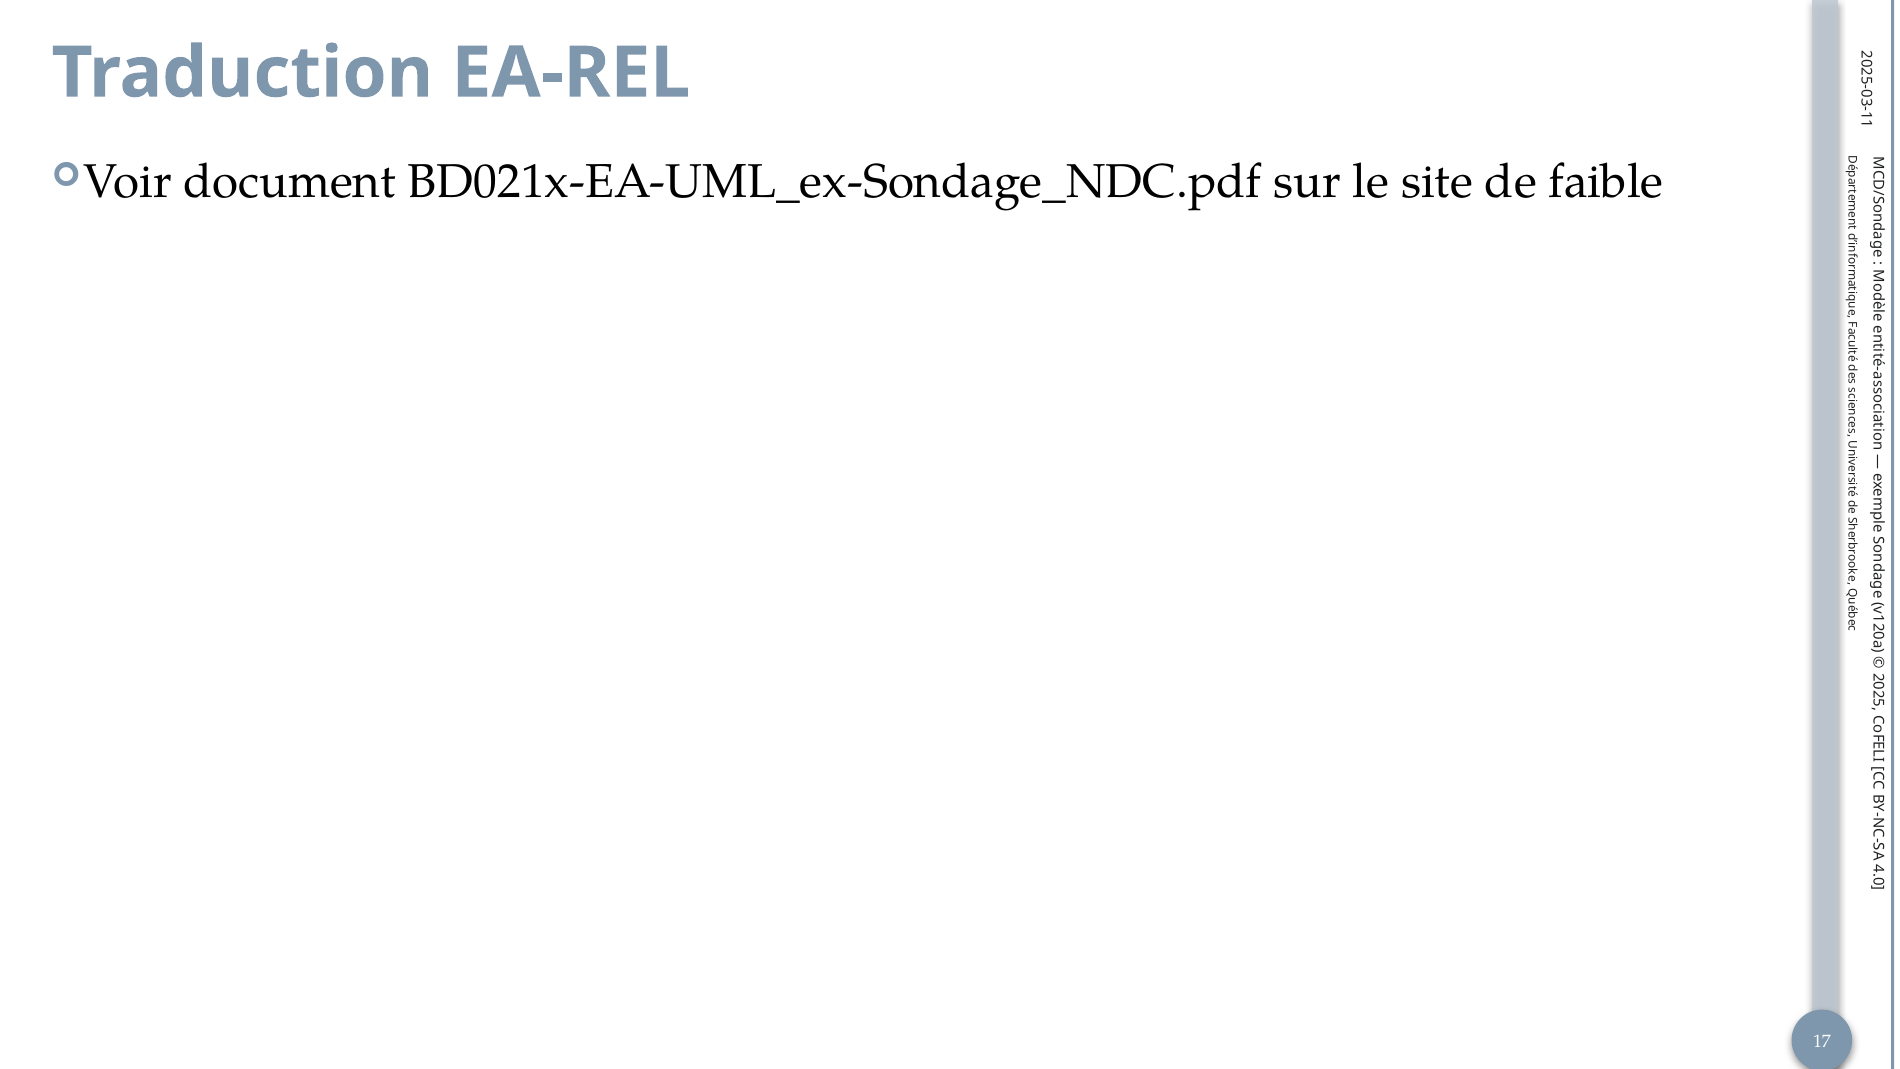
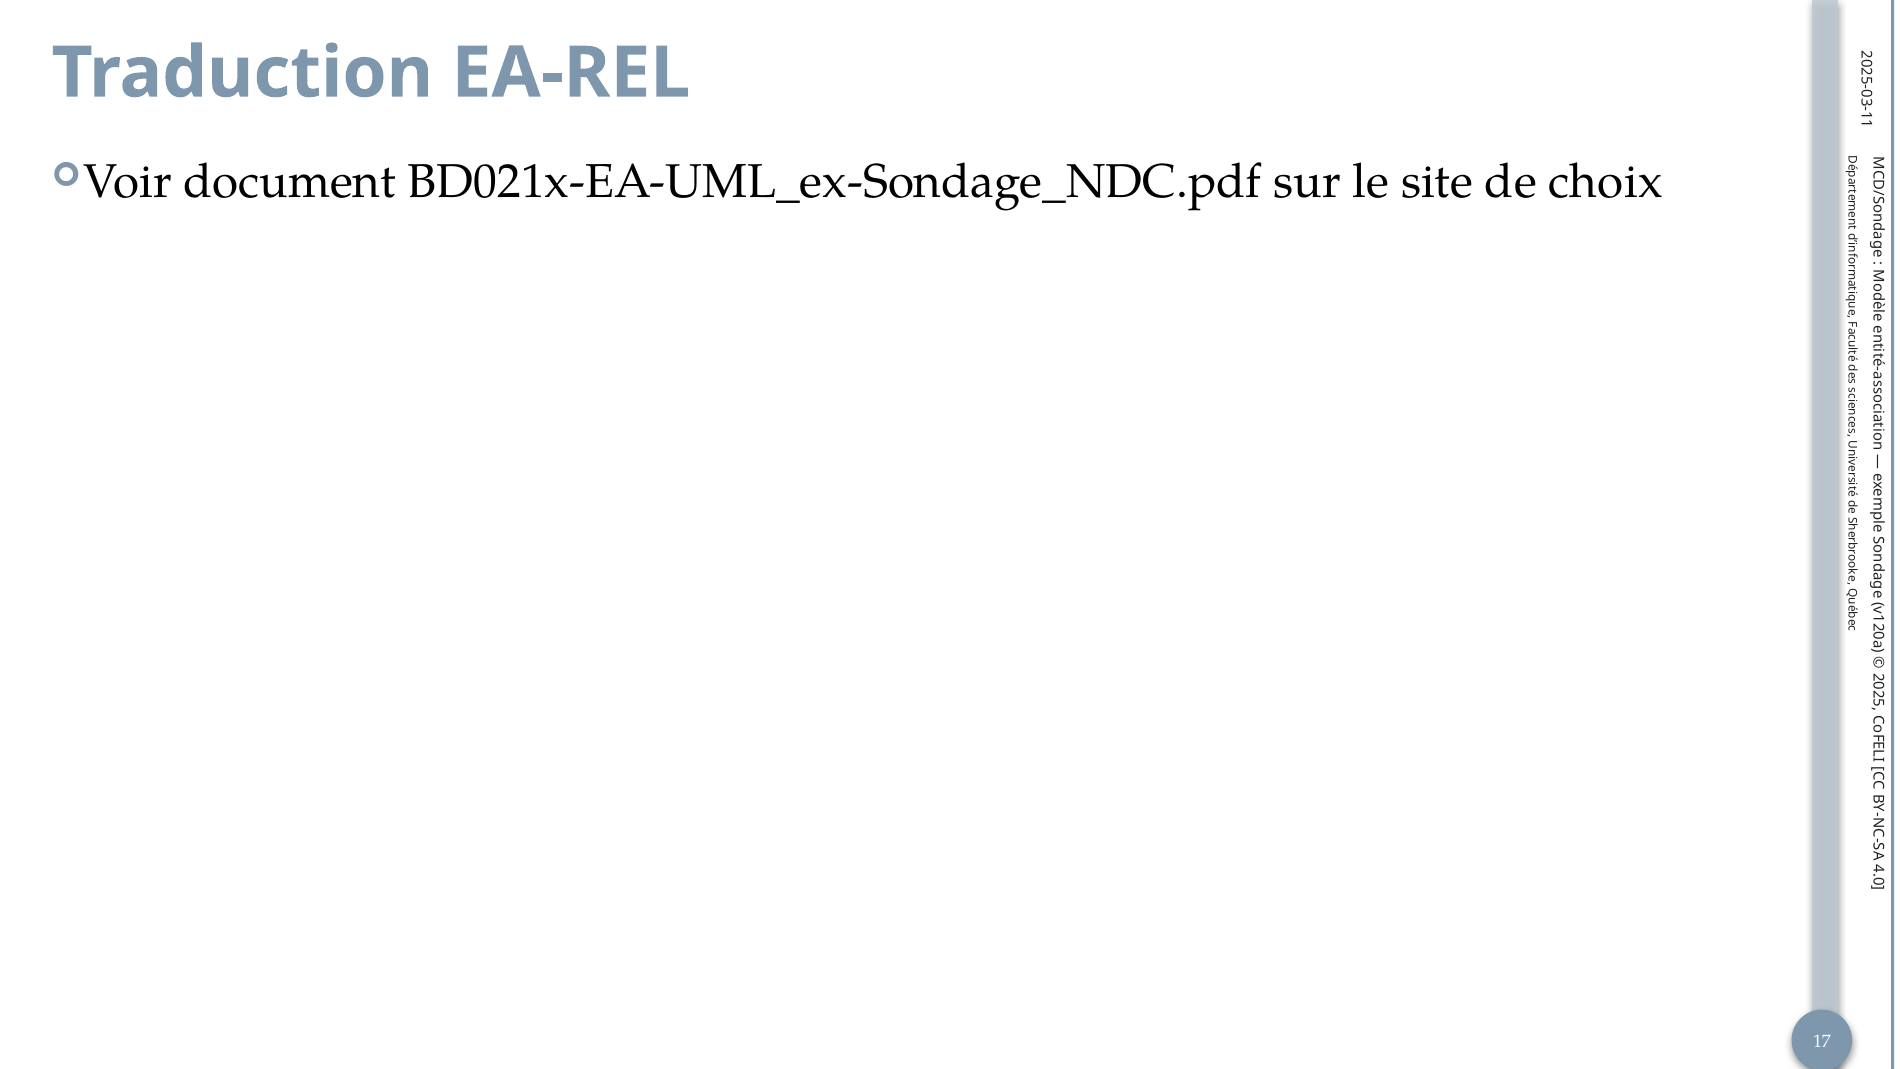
faible: faible -> choix (1606, 181)
